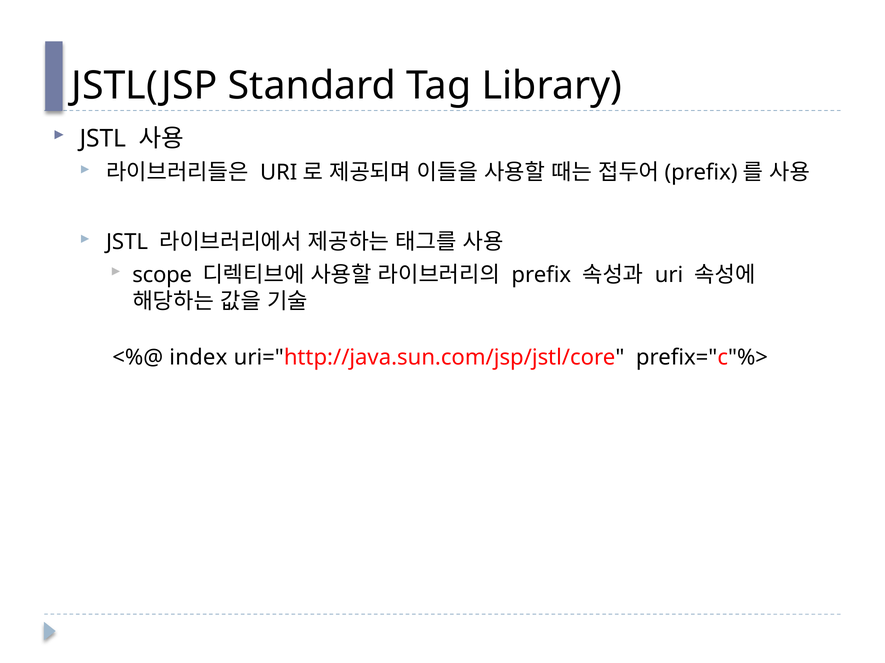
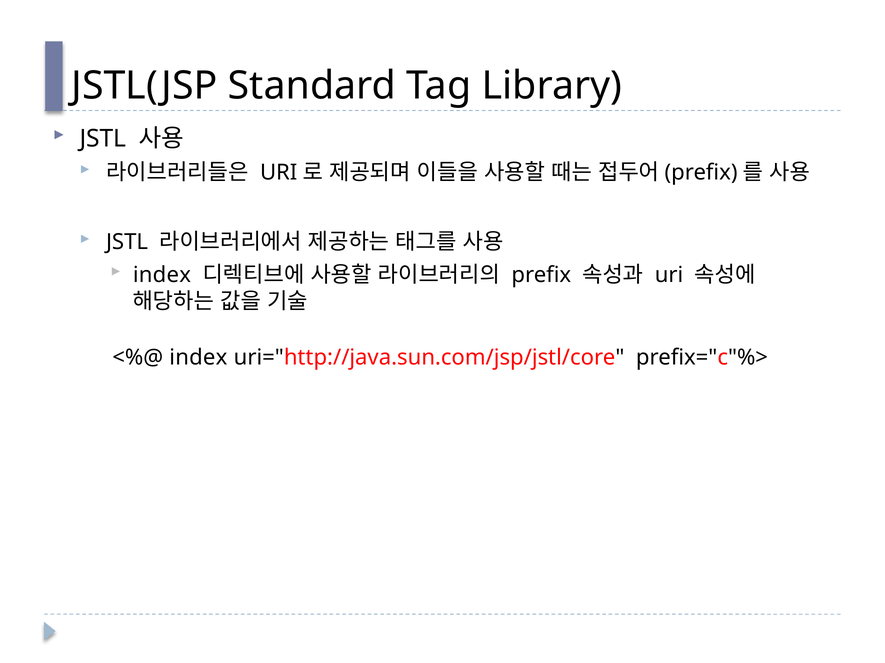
scope: scope -> index (162, 275)
